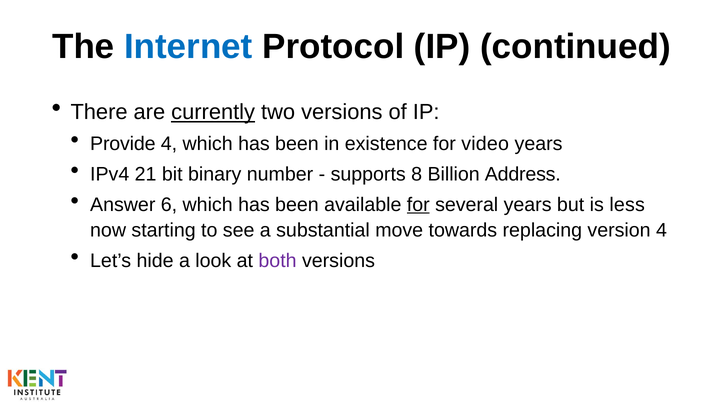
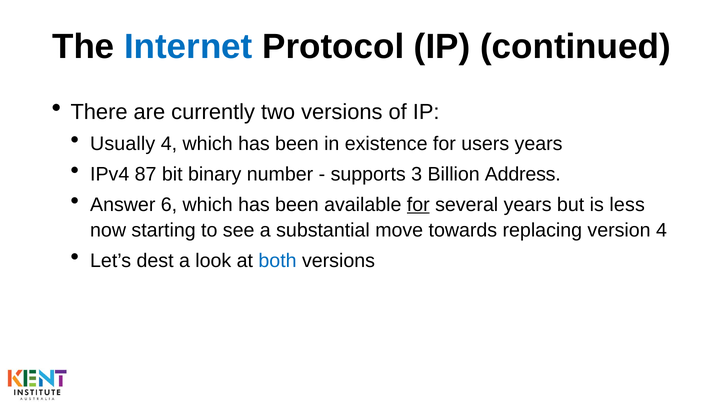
currently underline: present -> none (213, 112)
Provide: Provide -> Usually (123, 144)
video: video -> users (485, 144)
21: 21 -> 87 (146, 174)
8: 8 -> 3 (417, 174)
hide: hide -> dest (155, 261)
both colour: purple -> blue (278, 261)
